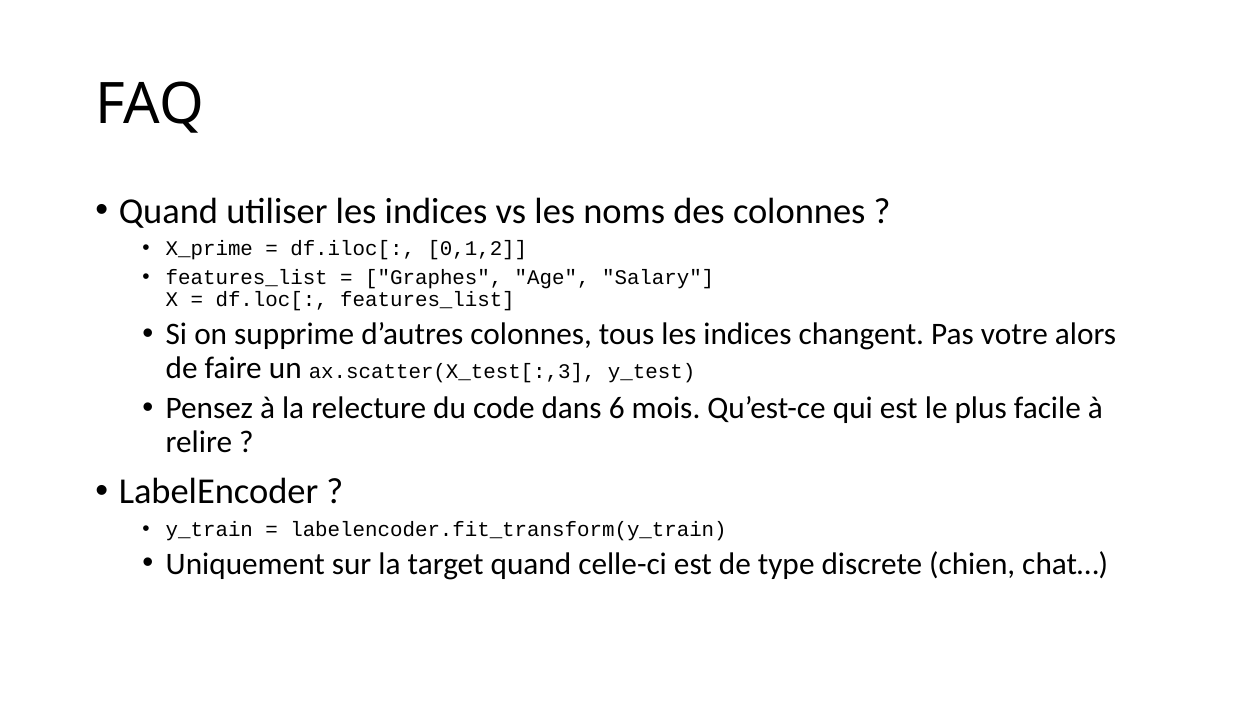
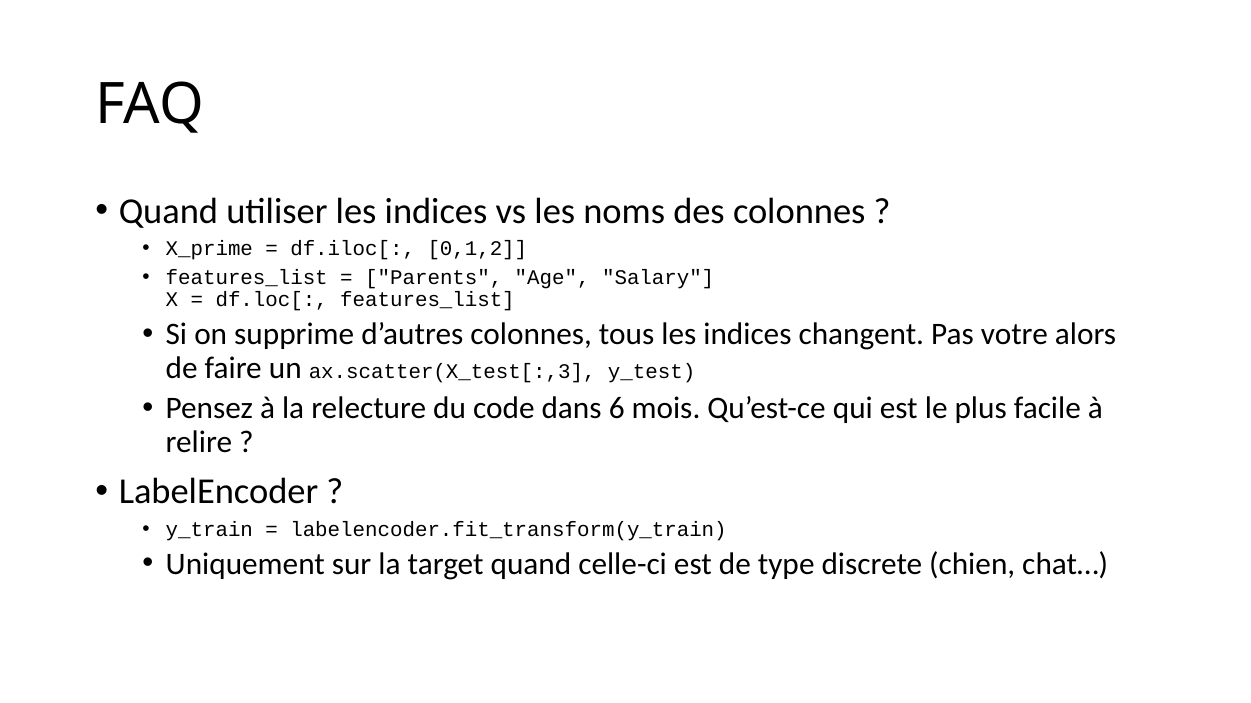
Graphes: Graphes -> Parents (434, 278)
